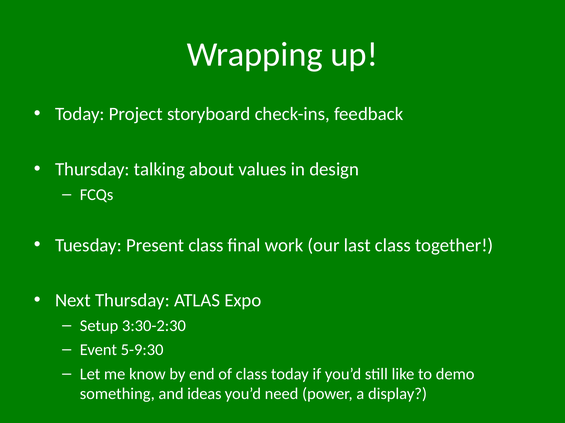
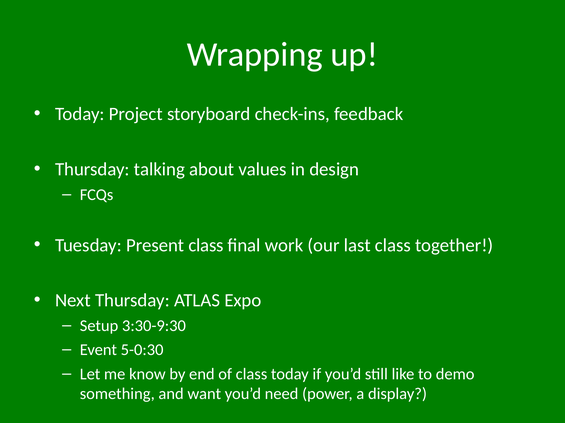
3:30-2:30: 3:30-2:30 -> 3:30-9:30 (154, 326)
5-9:30: 5-9:30 -> 5-0:30 (142, 350)
ideas: ideas -> want (204, 394)
